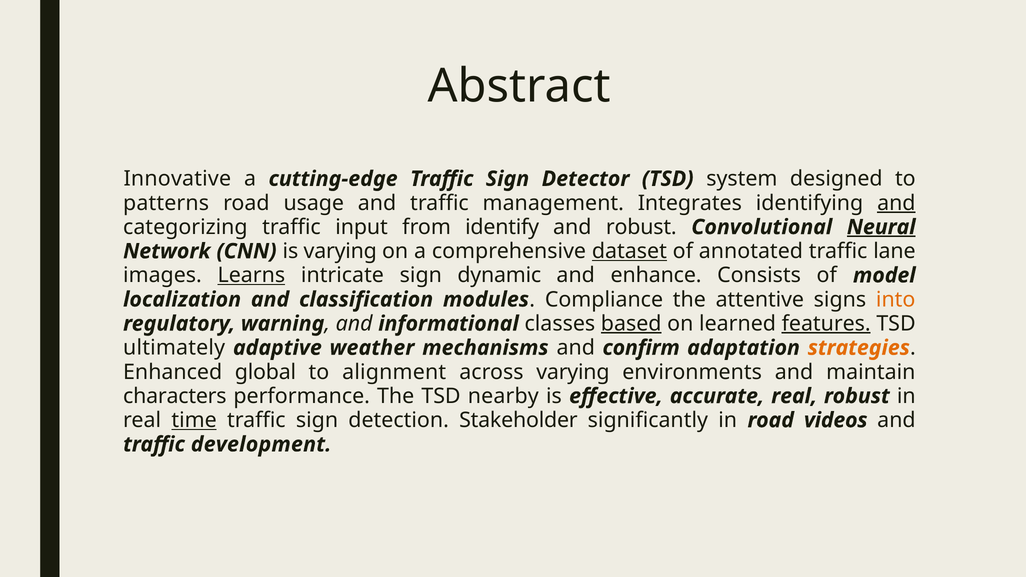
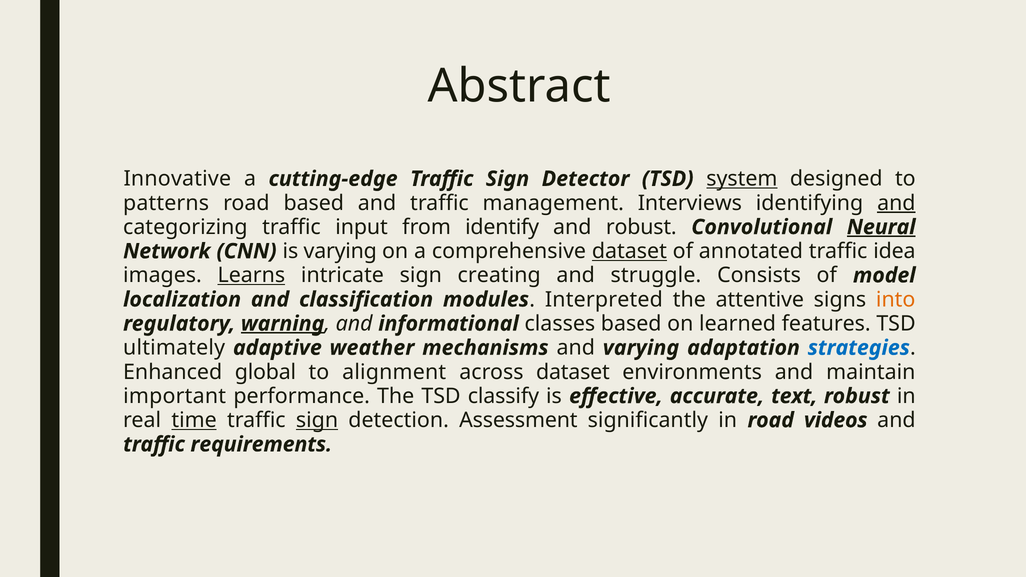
system underline: none -> present (742, 179)
road usage: usage -> based (314, 203)
Integrates: Integrates -> Interviews (690, 203)
lane: lane -> idea (894, 251)
dynamic: dynamic -> creating (499, 275)
enhance: enhance -> struggle (656, 275)
Compliance: Compliance -> Interpreted (604, 300)
warning underline: none -> present (283, 324)
based underline: present -> none (631, 324)
features underline: present -> none (826, 324)
and confirm: confirm -> varying (641, 348)
strategies colour: orange -> blue (859, 348)
across varying: varying -> dataset (573, 372)
characters: characters -> important (175, 396)
nearby: nearby -> classify (503, 396)
accurate real: real -> text (794, 396)
sign underline: none -> present (317, 420)
Stakeholder: Stakeholder -> Assessment (518, 420)
development: development -> requirements (261, 444)
